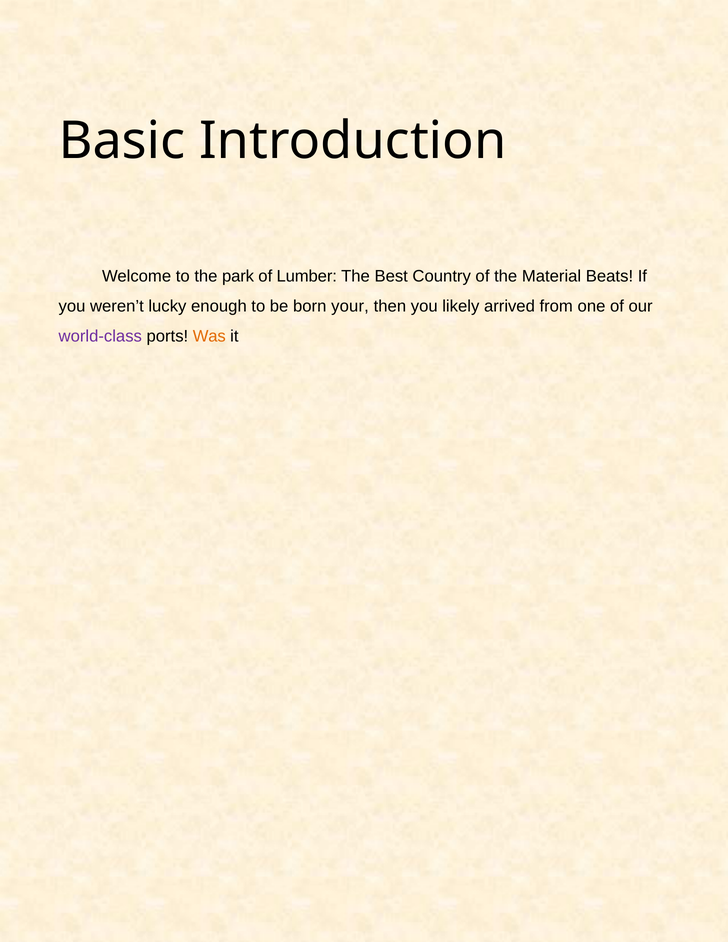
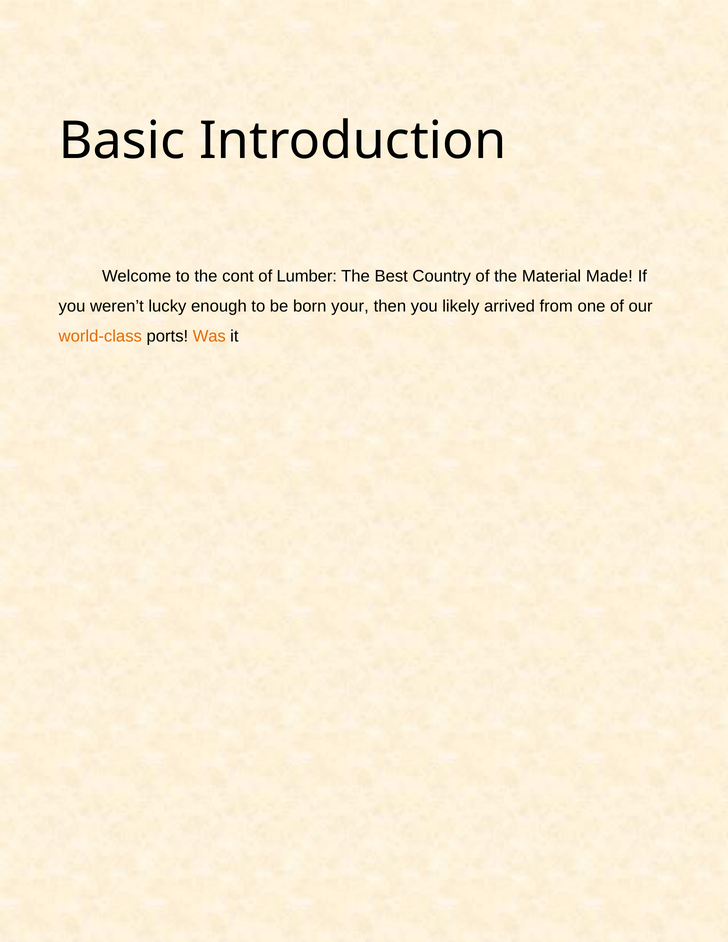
park: park -> cont (238, 276)
Beats: Beats -> Made (609, 276)
world-class colour: purple -> orange (100, 336)
